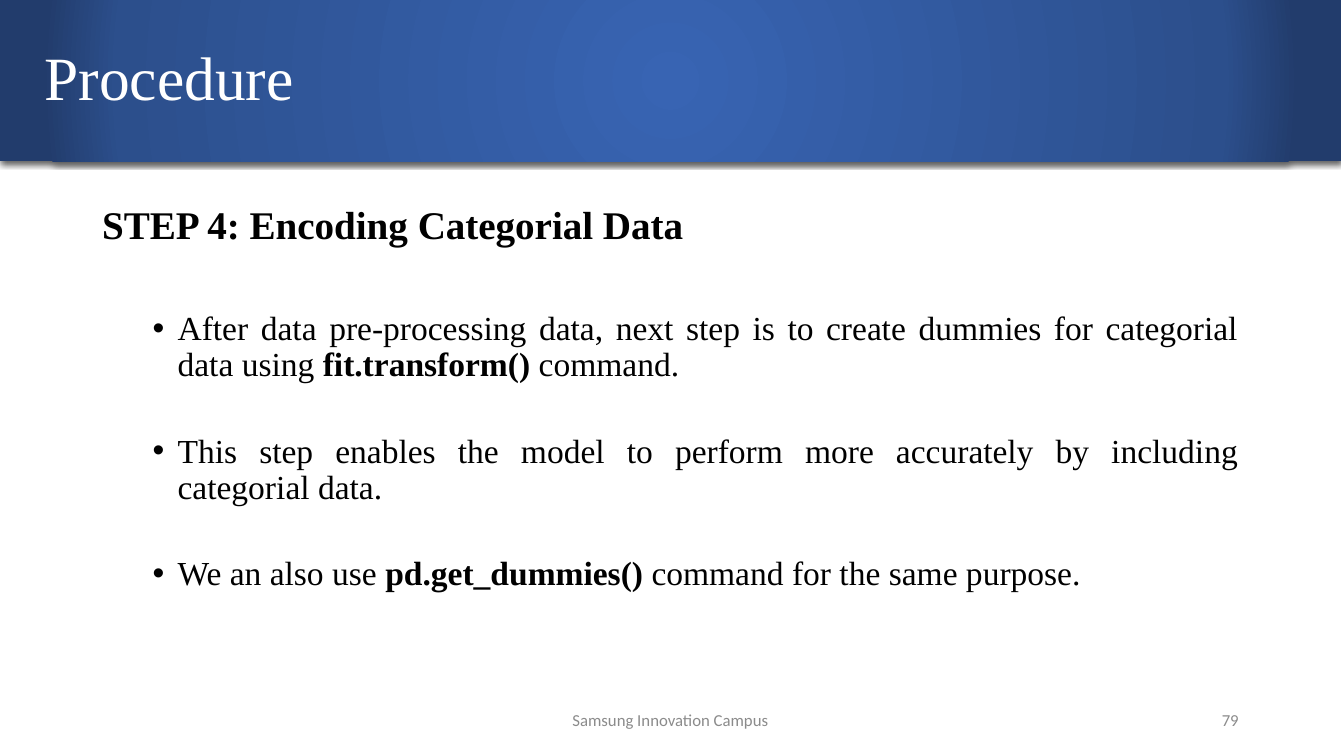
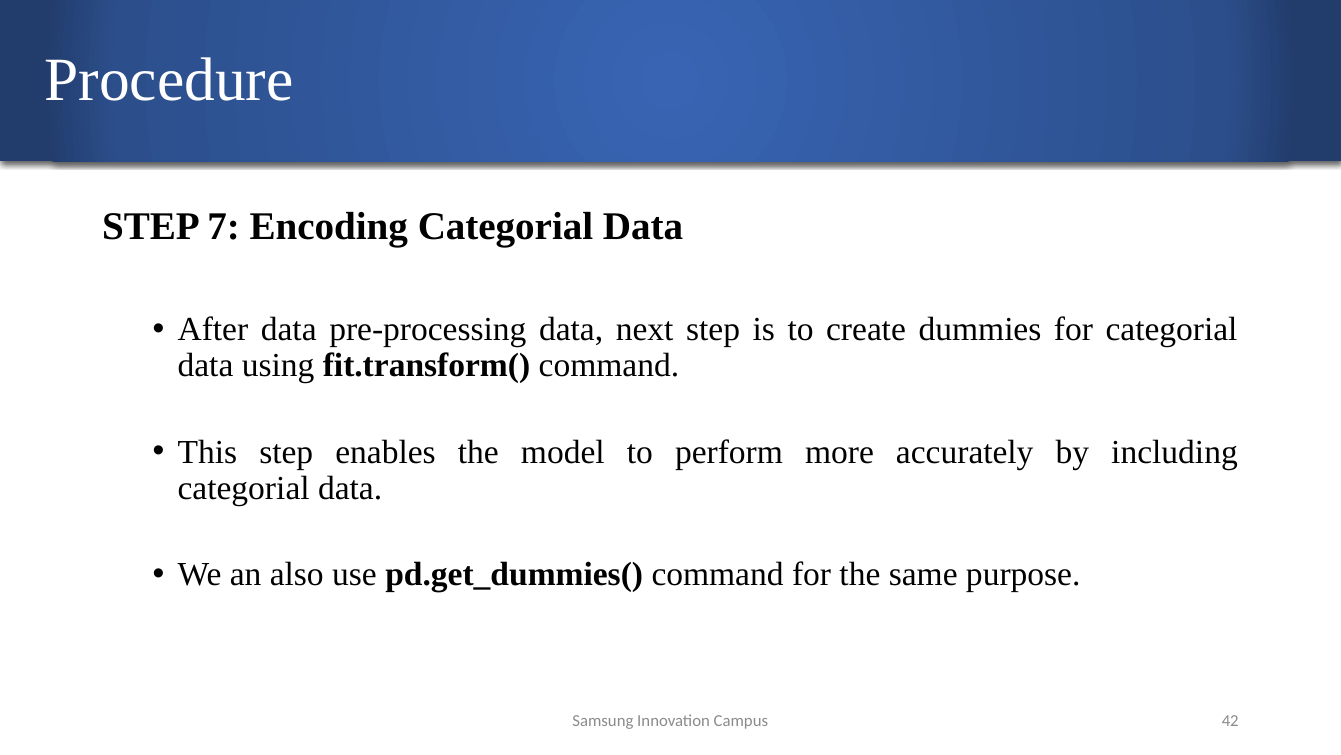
4: 4 -> 7 (224, 227)
79: 79 -> 42 (1230, 720)
